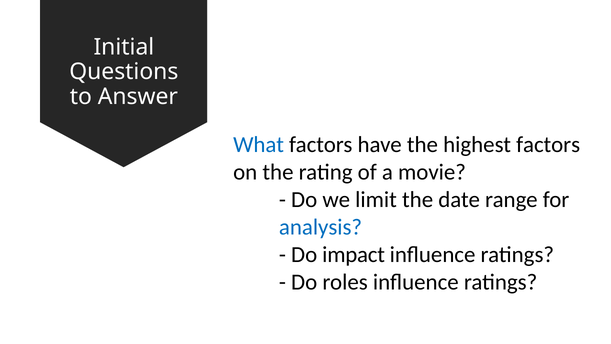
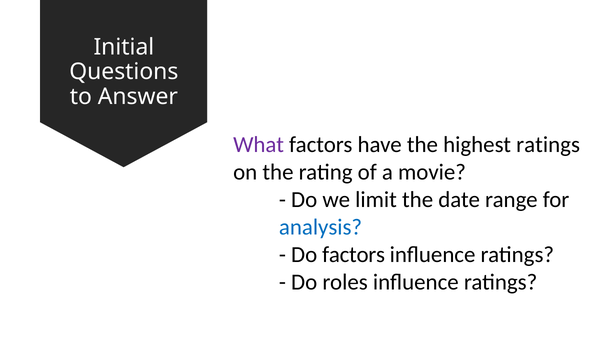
What colour: blue -> purple (259, 144)
highest factors: factors -> ratings (548, 144)
Do impact: impact -> factors (354, 254)
